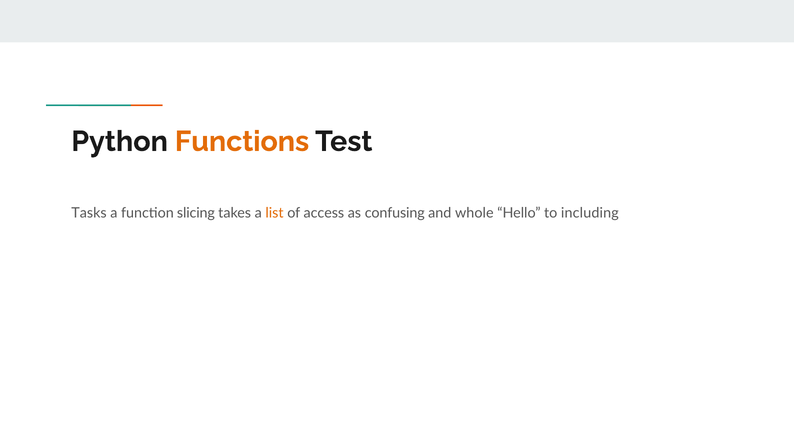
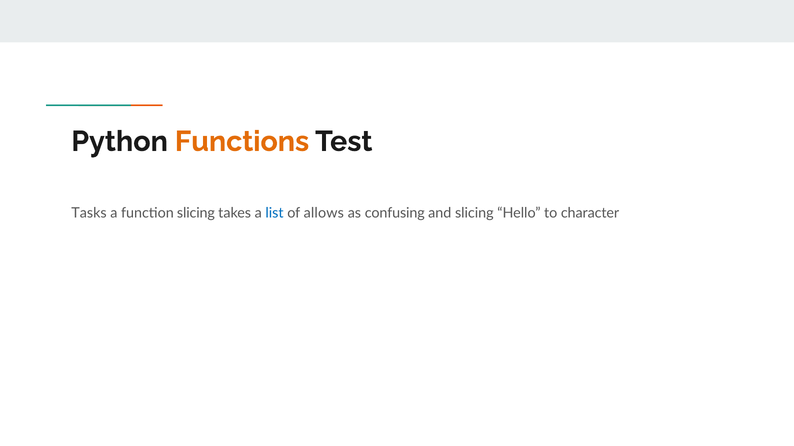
list colour: orange -> blue (274, 213)
access: access -> allows (324, 213)
and whole: whole -> slicing (474, 213)
including: including -> character (590, 213)
